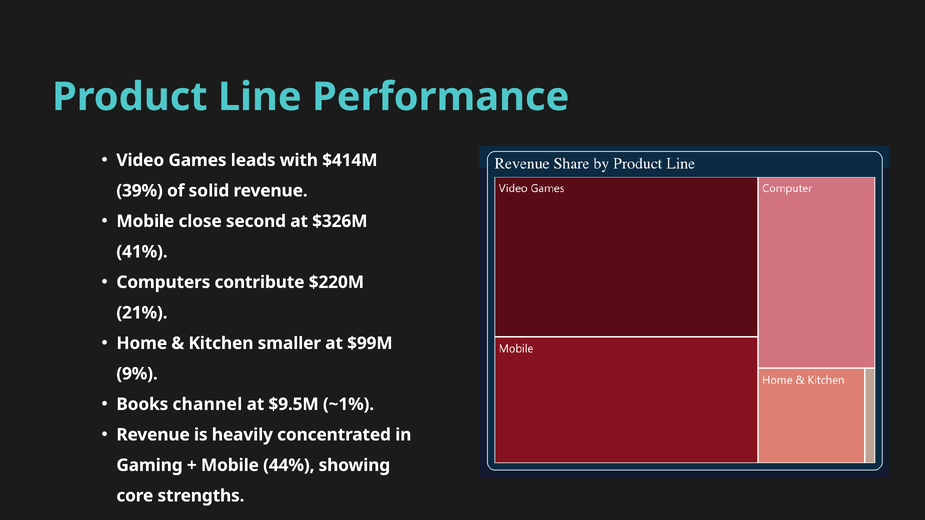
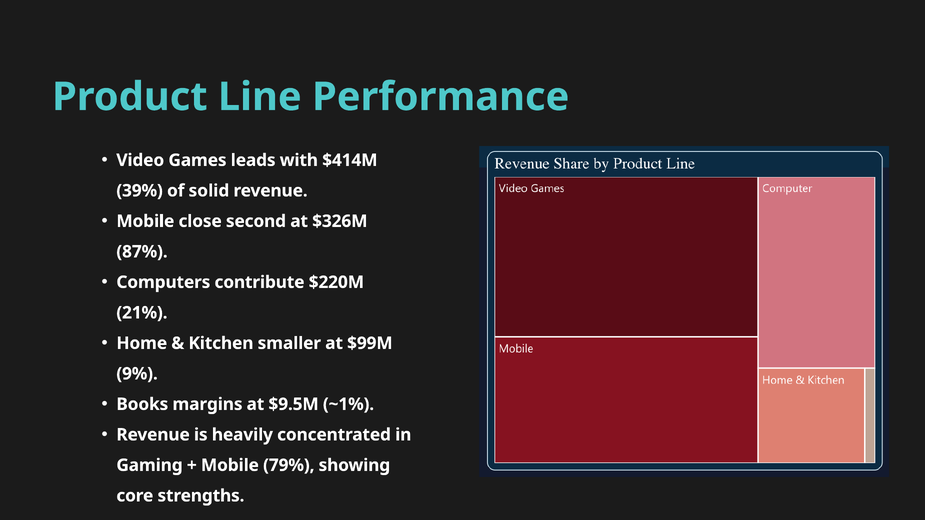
41%: 41% -> 87% (142, 252)
channel: channel -> margins (207, 404)
44%: 44% -> 79% (289, 466)
